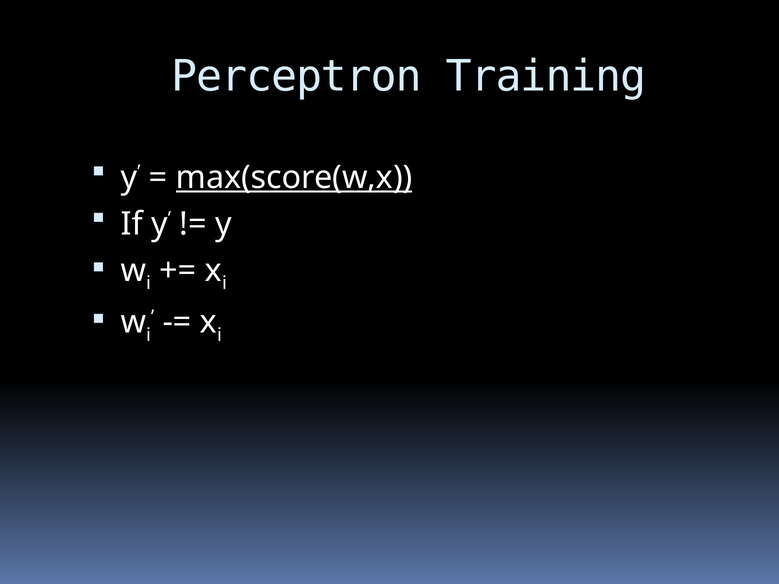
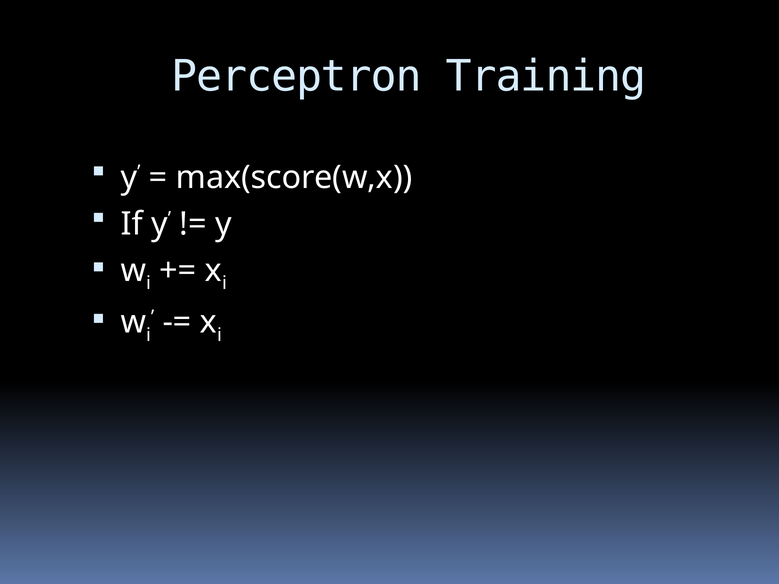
max(score(w,x underline: present -> none (294, 178)
